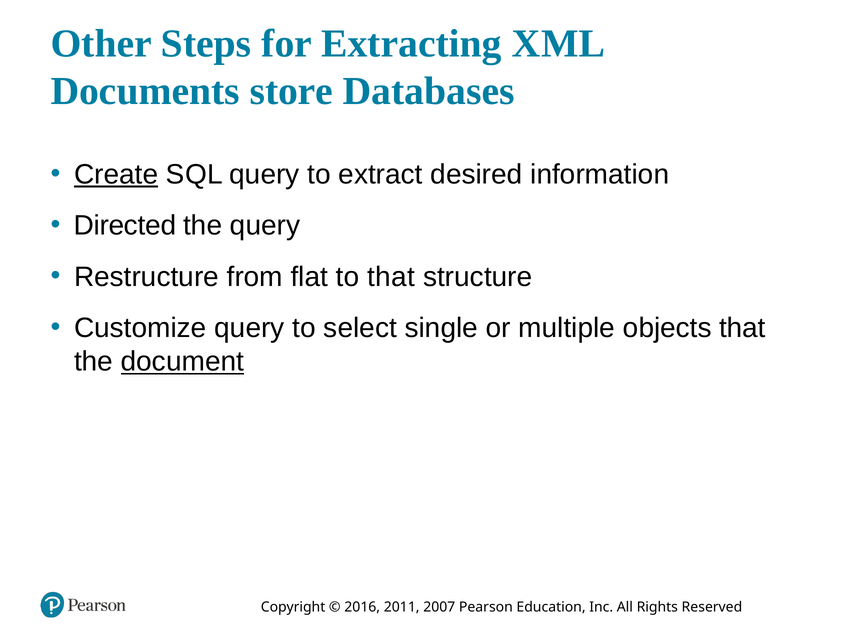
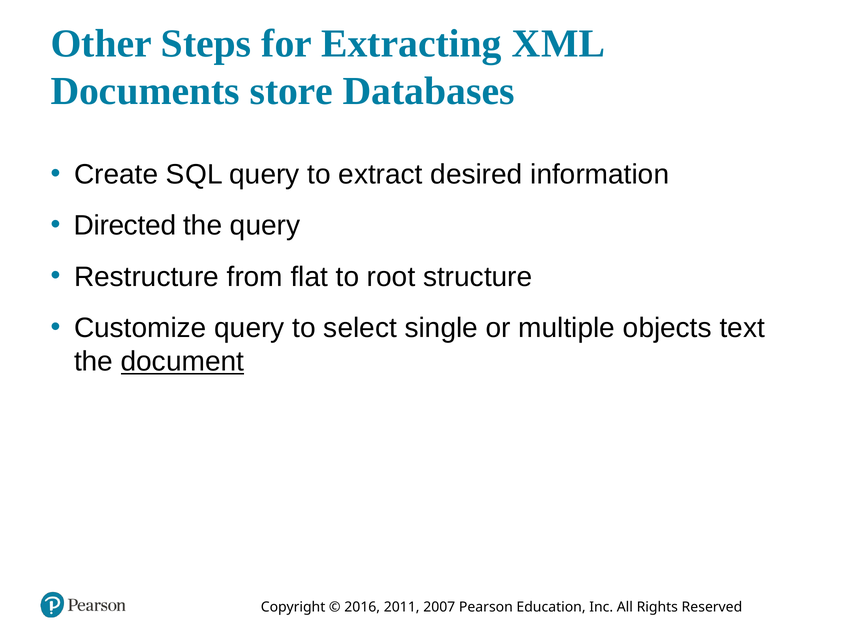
Create underline: present -> none (116, 175)
to that: that -> root (391, 277)
objects that: that -> text (742, 328)
